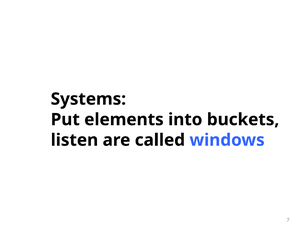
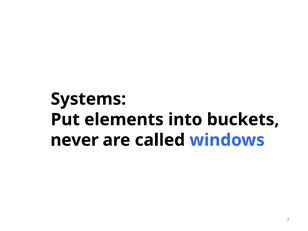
listen: listen -> never (75, 140)
